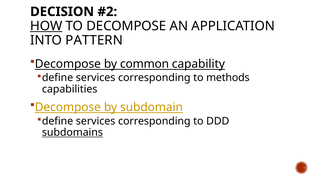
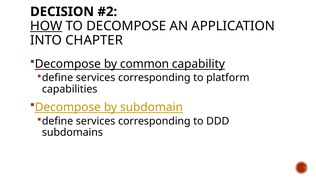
PATTERN: PATTERN -> CHAPTER (94, 40)
methods: methods -> platform (228, 78)
subdomains underline: present -> none (72, 132)
